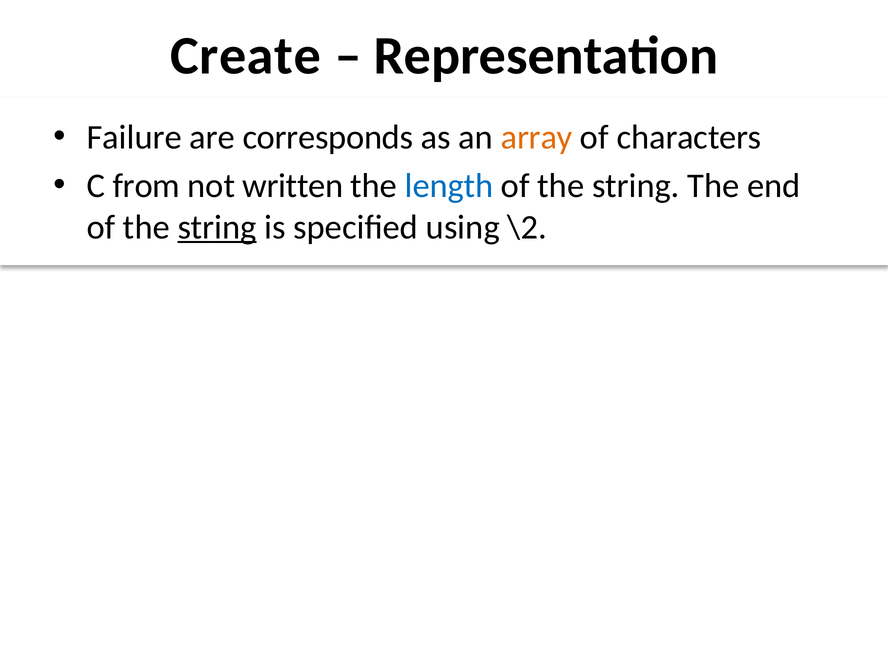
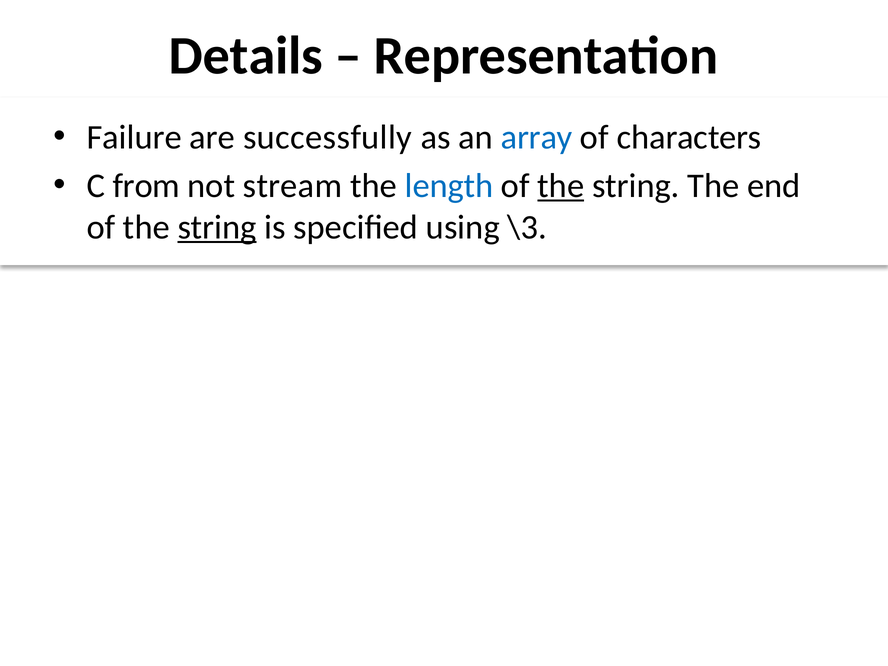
Create: Create -> Details (246, 56)
corresponds: corresponds -> successfully (328, 137)
array colour: orange -> blue (537, 137)
written: written -> stream (293, 186)
the underline: none -> present (561, 186)
\2: \2 -> \3 (527, 227)
